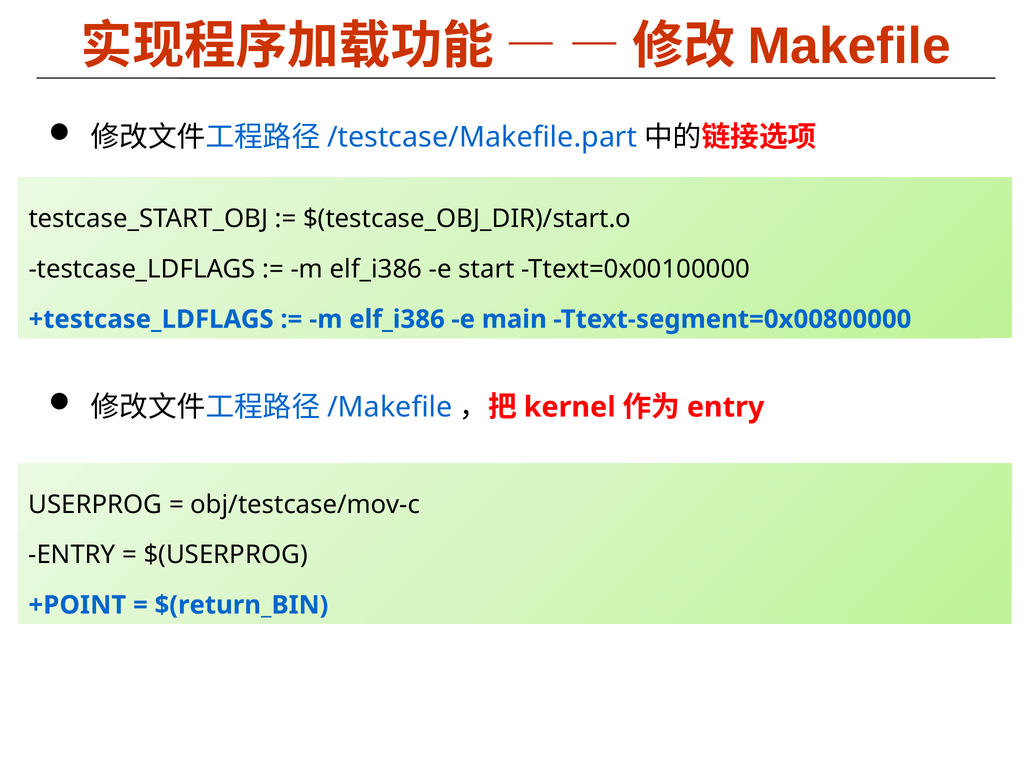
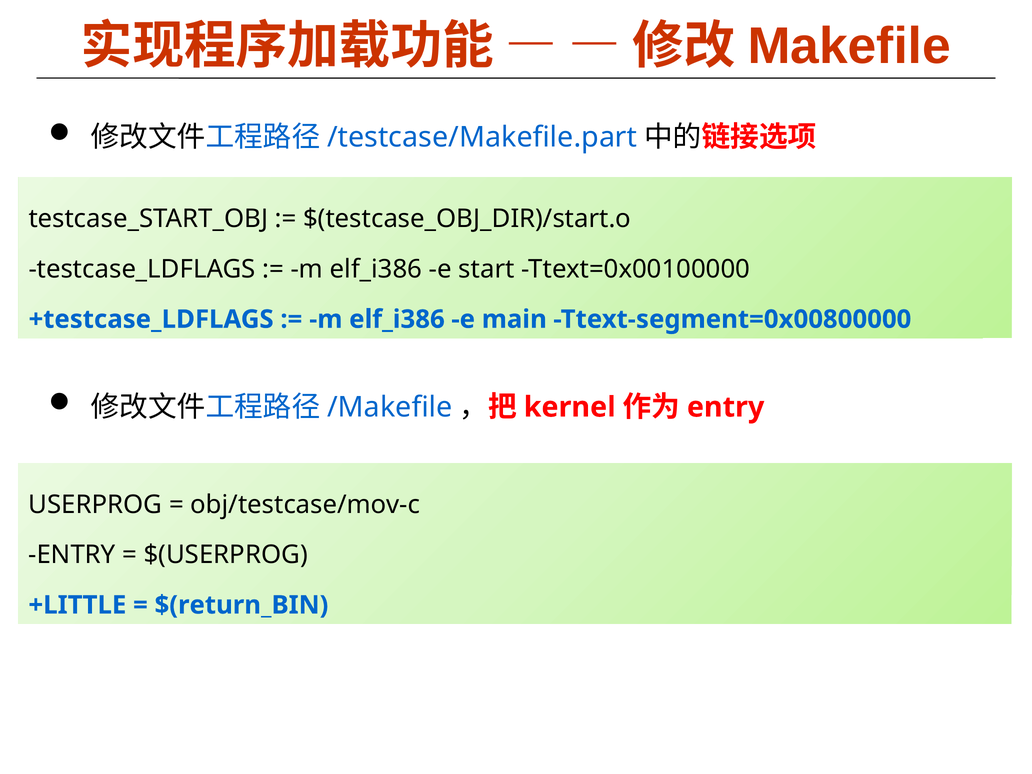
+POINT: +POINT -> +LITTLE (77, 605)
